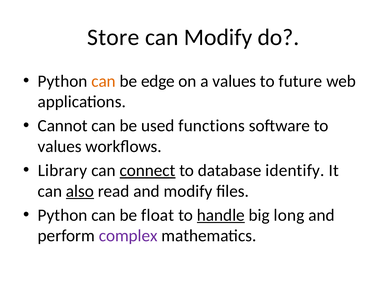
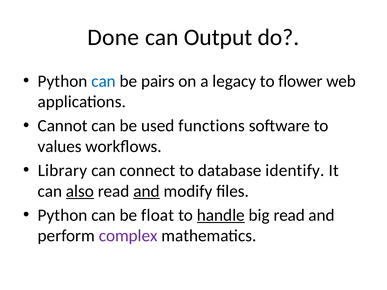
Store: Store -> Done (113, 37)
can Modify: Modify -> Output (218, 37)
can colour: orange -> blue (104, 81)
edge: edge -> pairs (158, 81)
a values: values -> legacy (234, 81)
future: future -> flower (301, 81)
connect underline: present -> none (148, 171)
and underline: none -> present (146, 191)
big long: long -> read (289, 215)
